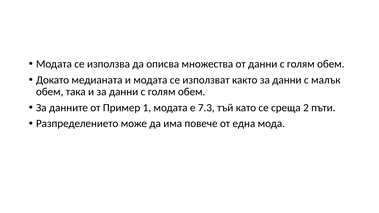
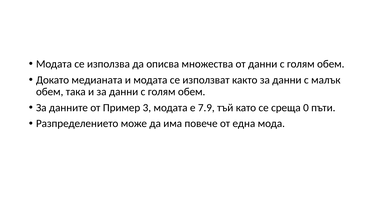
1: 1 -> 3 (147, 108)
7.3: 7.3 -> 7.9 (206, 108)
2: 2 -> 0 (306, 108)
